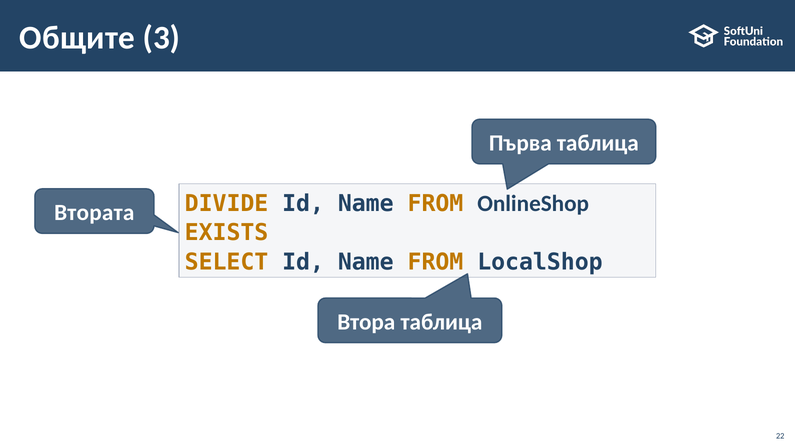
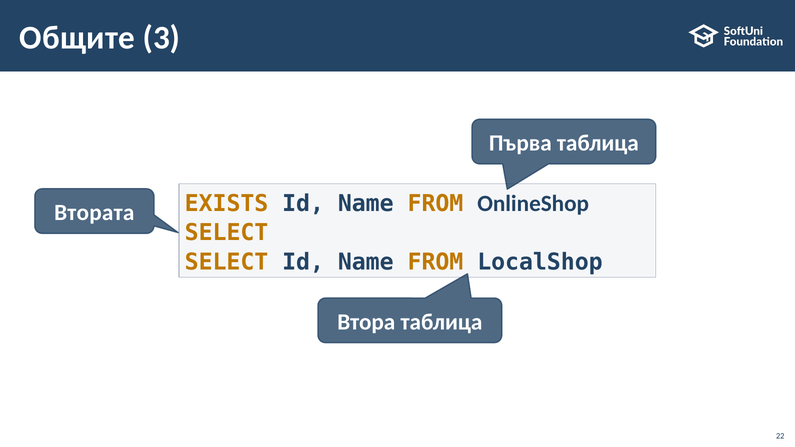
DIVIDE: DIVIDE -> EXISTS (227, 204)
EXISTS: EXISTS -> SELECT (227, 233)
